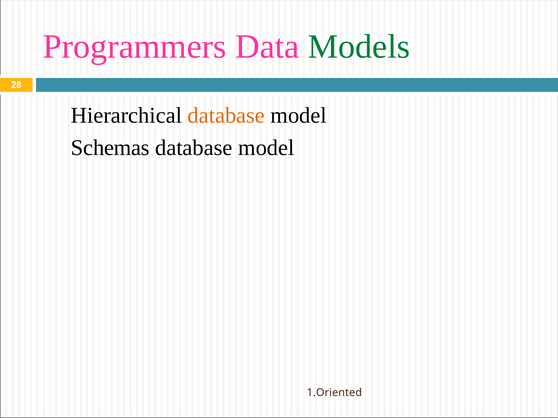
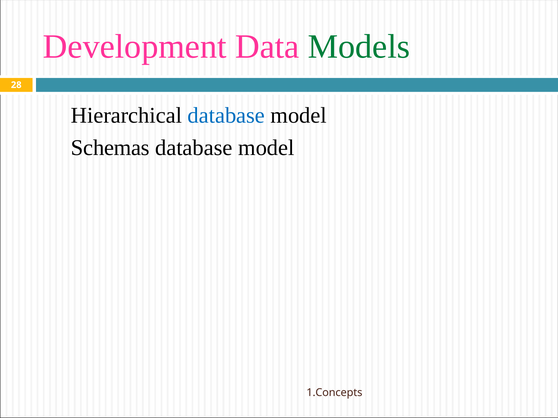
Programmers: Programmers -> Development (135, 47)
database colour: orange -> blue (226, 115)
1.Oriented: 1.Oriented -> 1.Concepts (334, 393)
